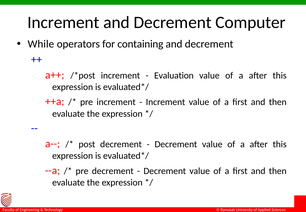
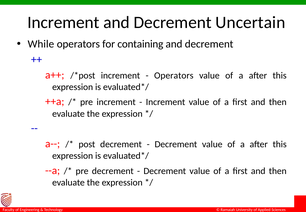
Computer: Computer -> Uncertain (250, 22)
Evaluation: Evaluation -> Operators (174, 75)
